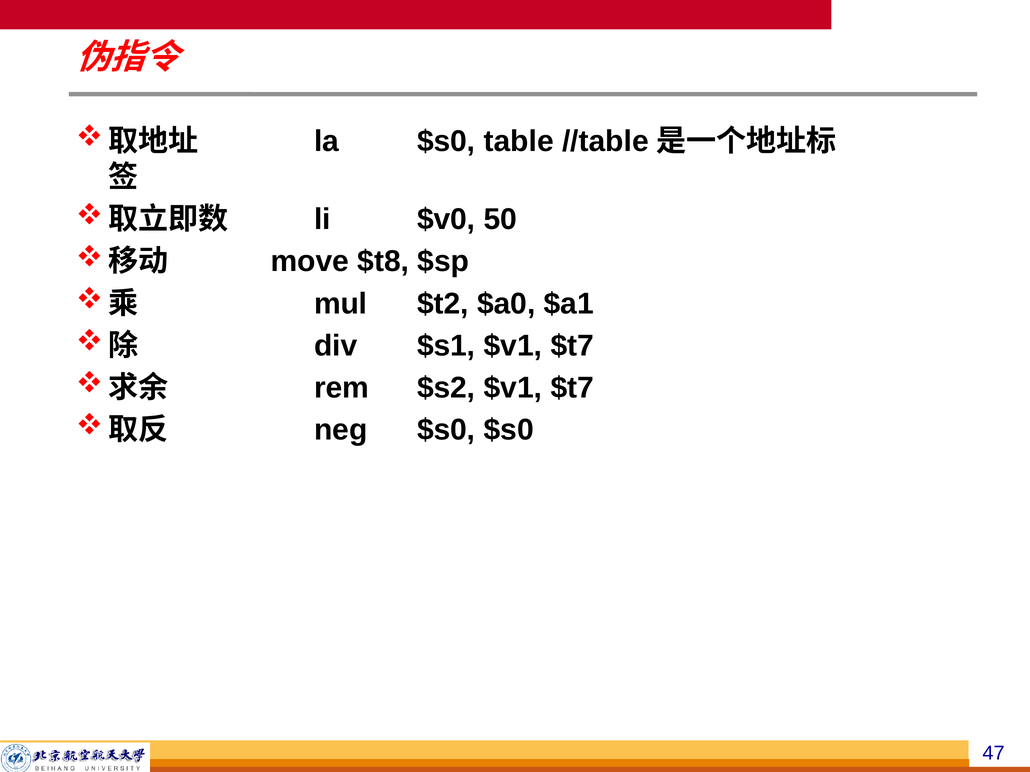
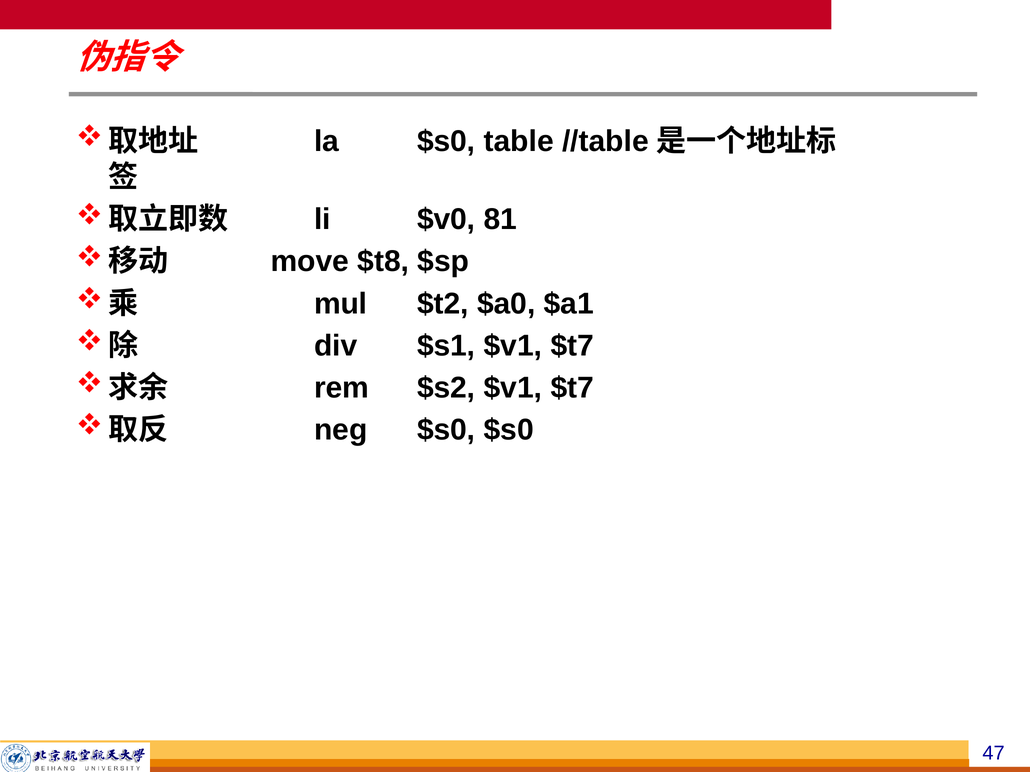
50: 50 -> 81 (500, 220)
